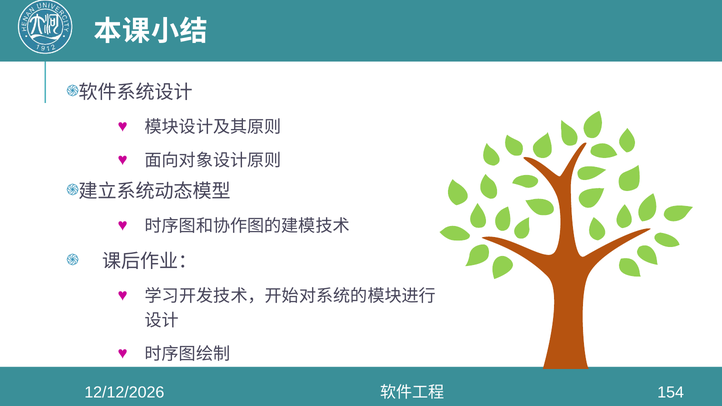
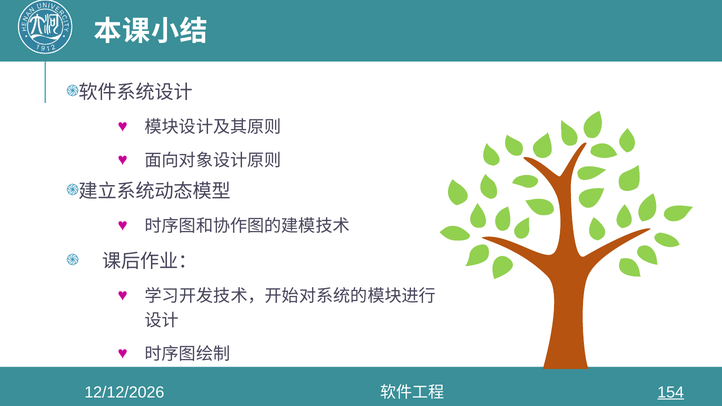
154 underline: none -> present (671, 392)
